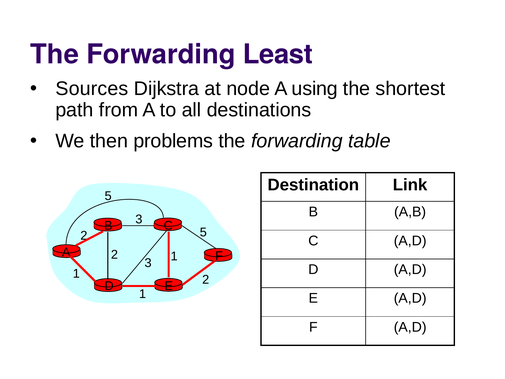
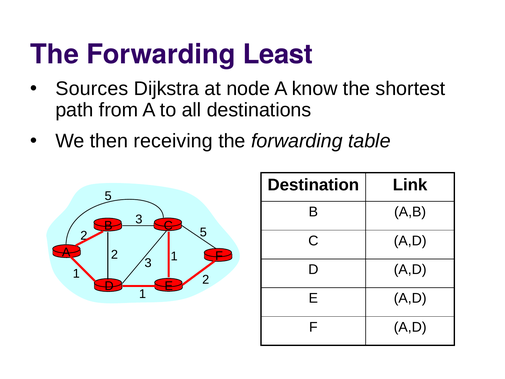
using: using -> know (315, 89)
problems: problems -> receiving (173, 141)
